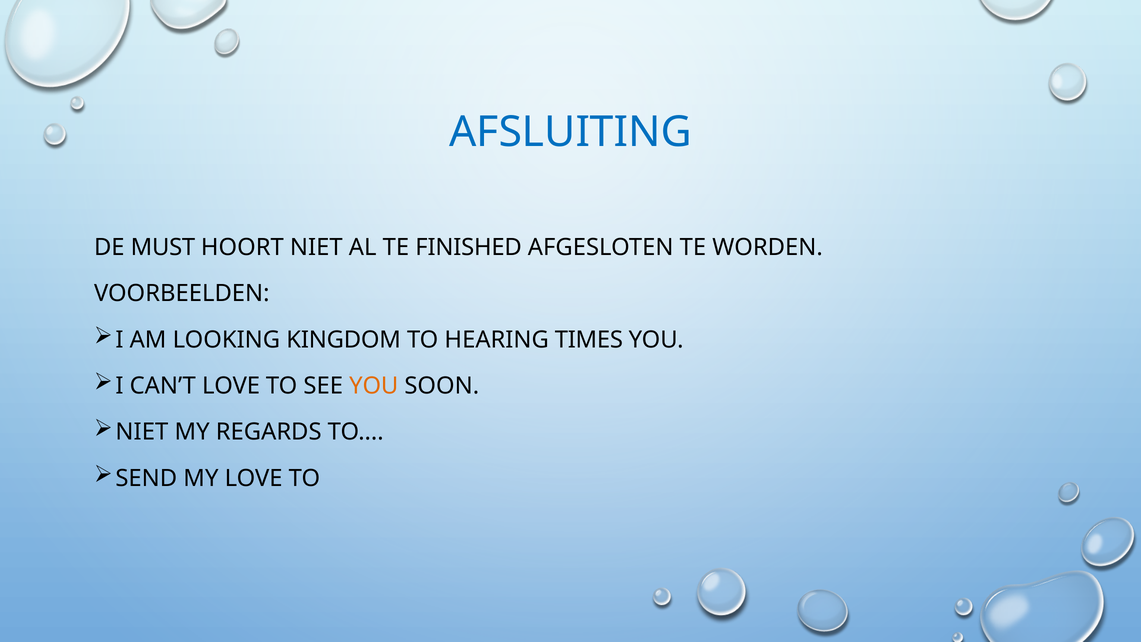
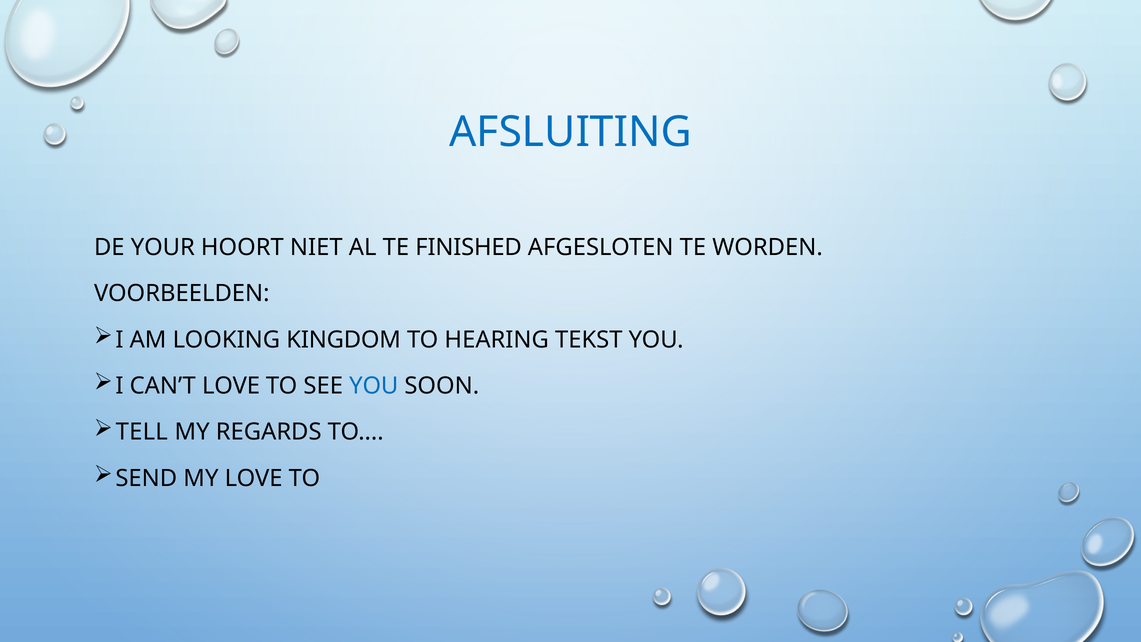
MUST: MUST -> YOUR (163, 247)
TIMES: TIMES -> TEKST (589, 340)
YOU colour: orange -> blue (374, 386)
NIET: NIET -> TELL (142, 432)
